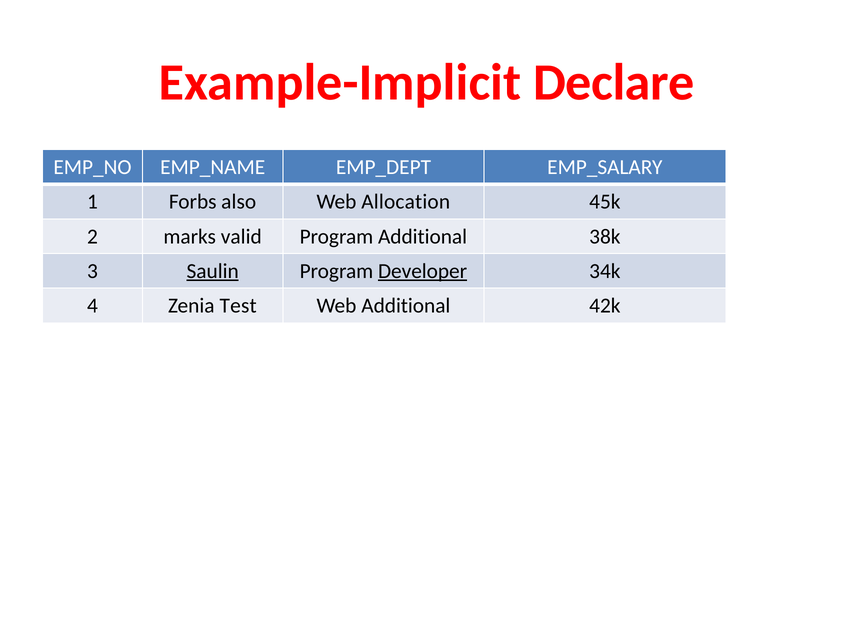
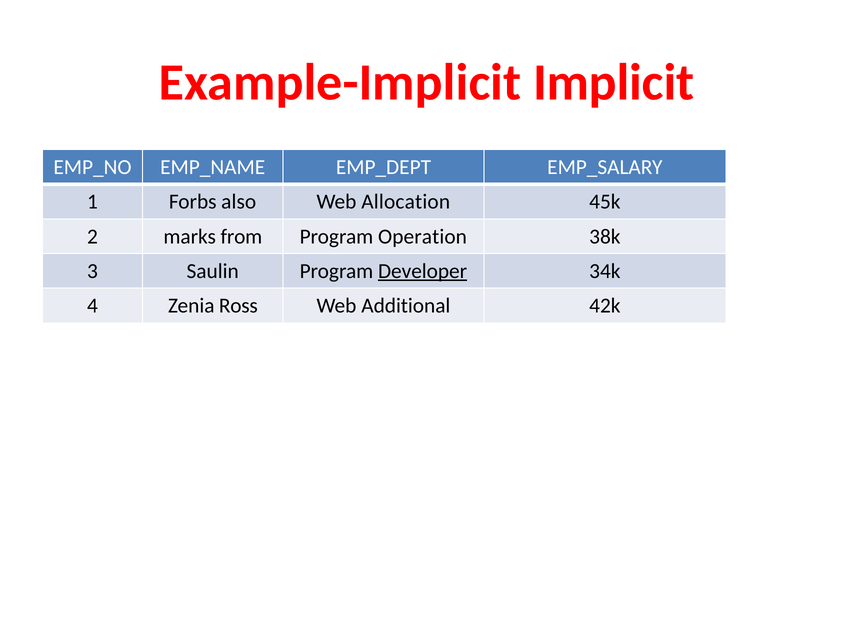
Declare: Declare -> Implicit (614, 83)
valid: valid -> from (241, 236)
Program Additional: Additional -> Operation (422, 236)
Saulin underline: present -> none (213, 271)
Test: Test -> Ross (238, 306)
